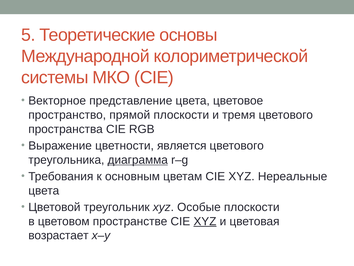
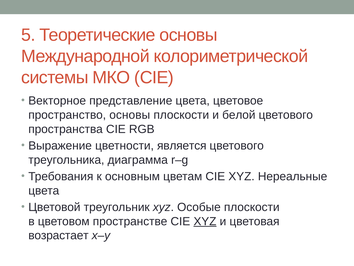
пространство прямой: прямой -> основы (130, 115)
тремя: тремя -> белой (239, 115)
диаграмма underline: present -> none (138, 160)
